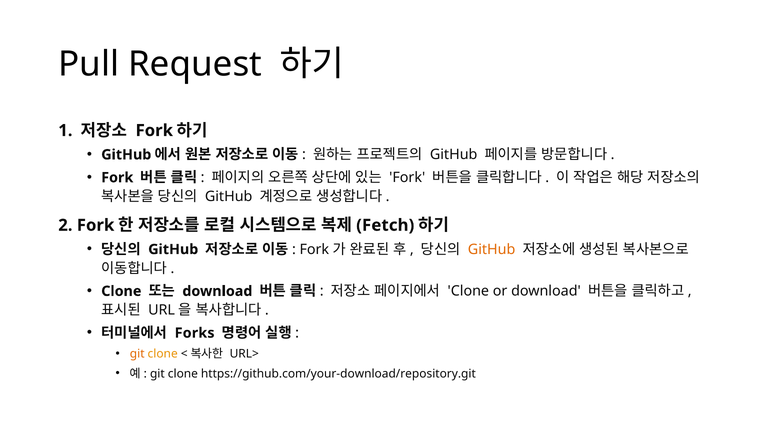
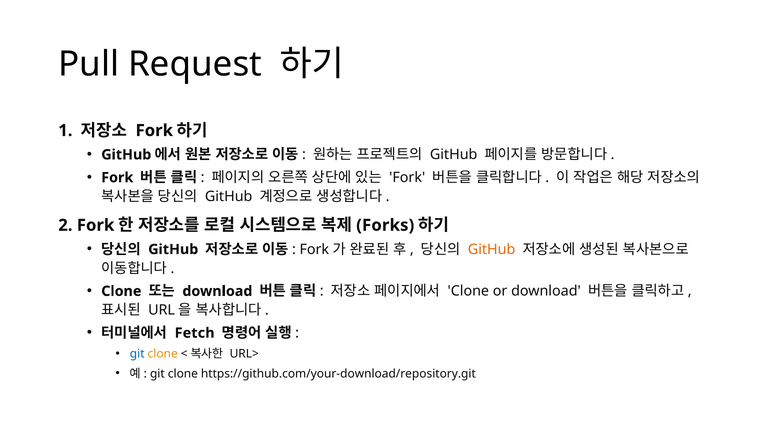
Fetch: Fetch -> Forks (385, 225)
Forks: Forks -> Fetch (195, 333)
git colour: orange -> blue (137, 354)
